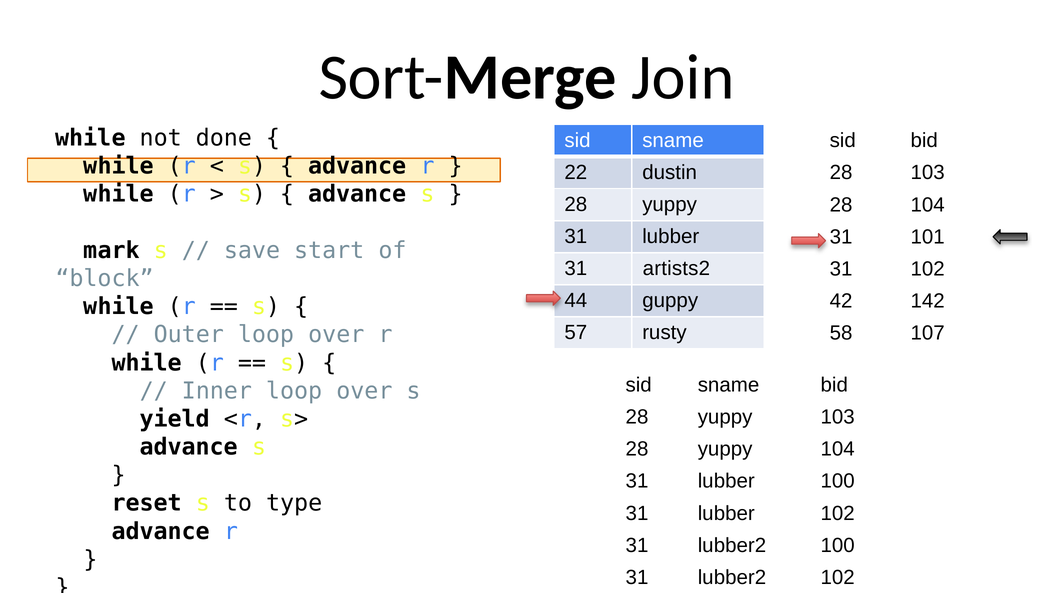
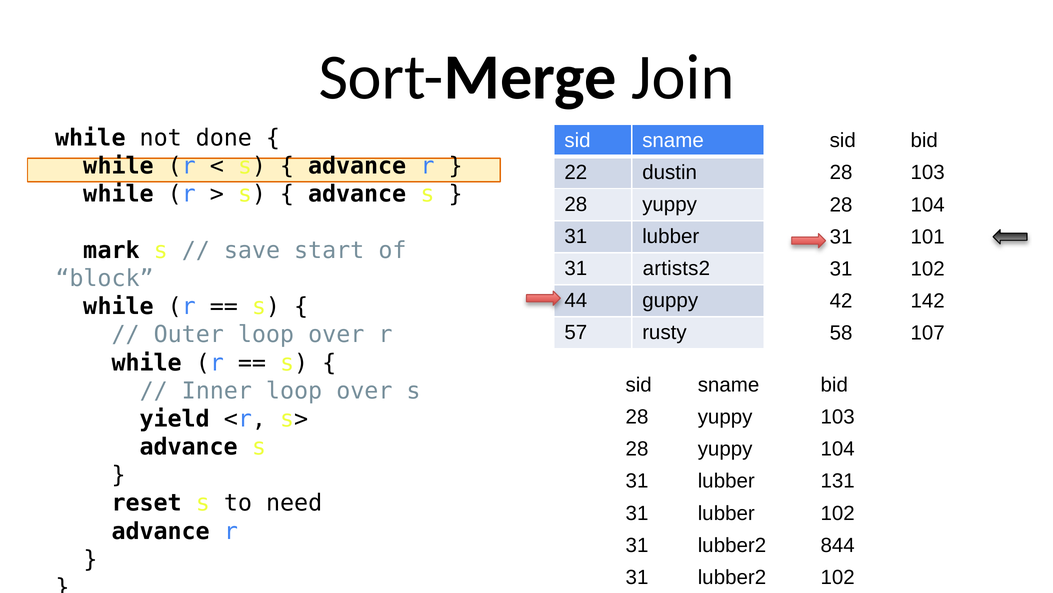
lubber 100: 100 -> 131 (838, 481)
type: type -> need (294, 503)
lubber2 100: 100 -> 844 (838, 545)
